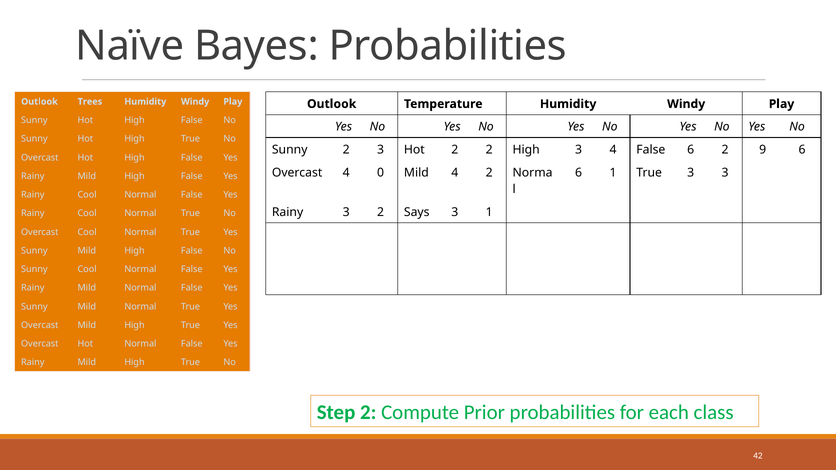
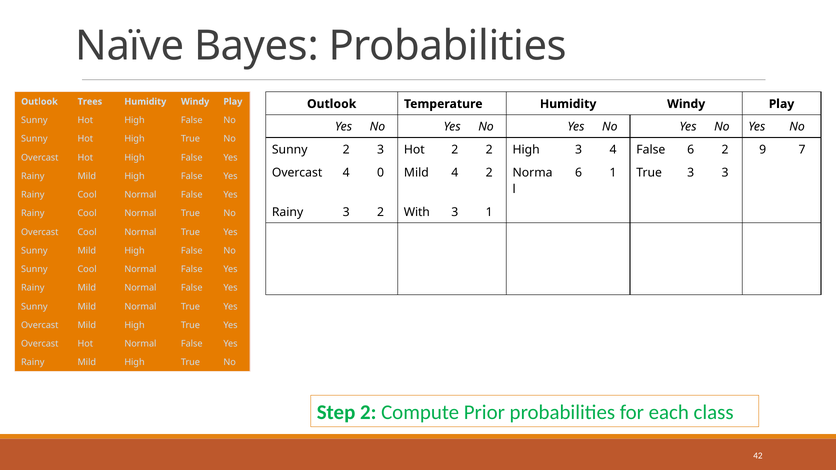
9 6: 6 -> 7 (802, 150)
Says: Says -> With (417, 212)
